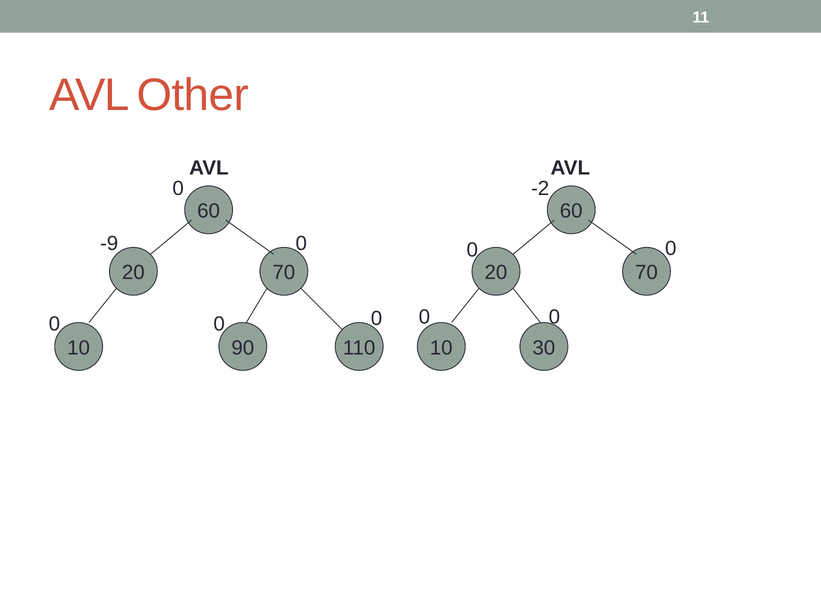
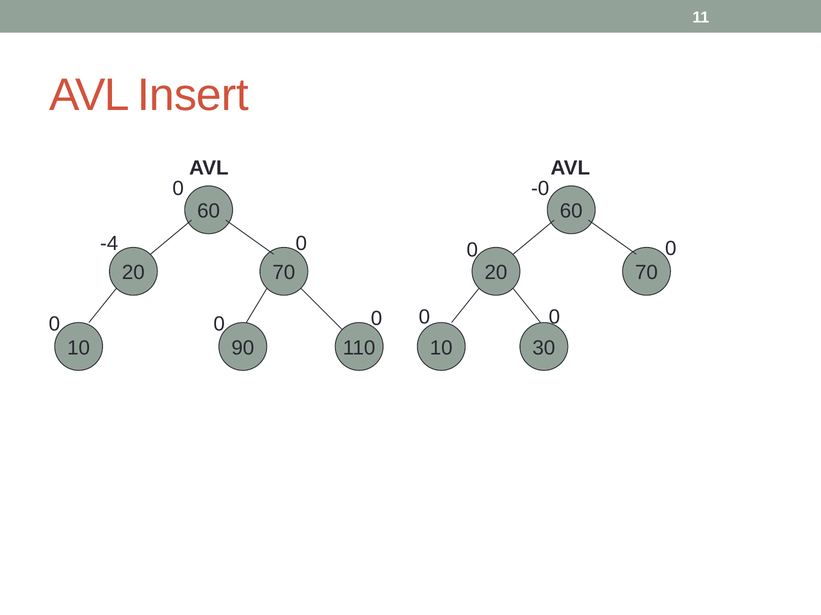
Other: Other -> Insert (193, 96)
-2: -2 -> -0 (540, 189)
-9: -9 -> -4 (109, 244)
